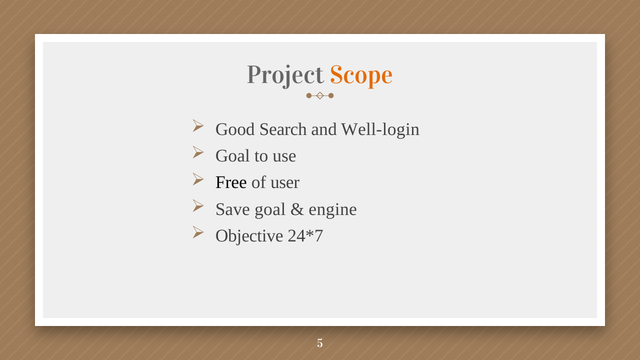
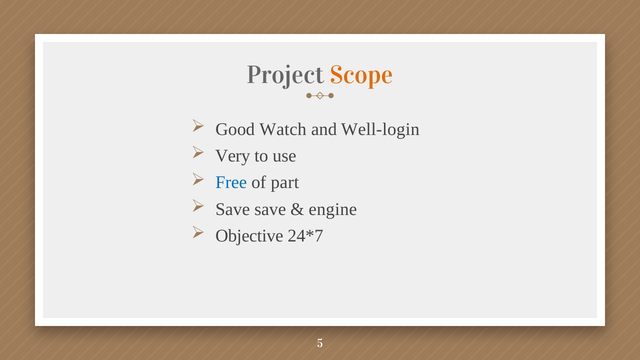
Search: Search -> Watch (283, 129)
Goal: Goal -> Very (233, 156)
Free colour: black -> blue (231, 183)
user: user -> part (285, 183)
Save goal: goal -> save (270, 209)
